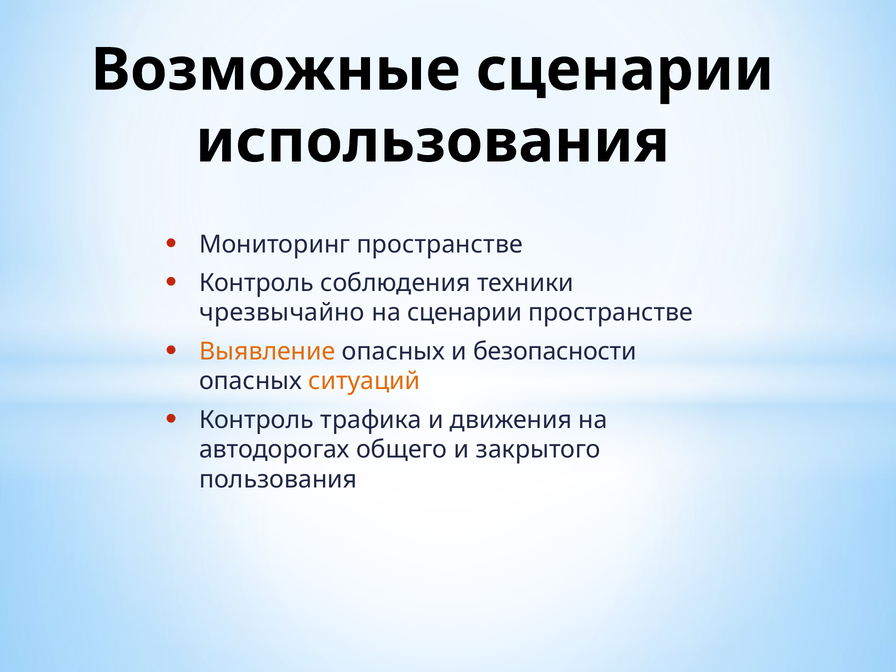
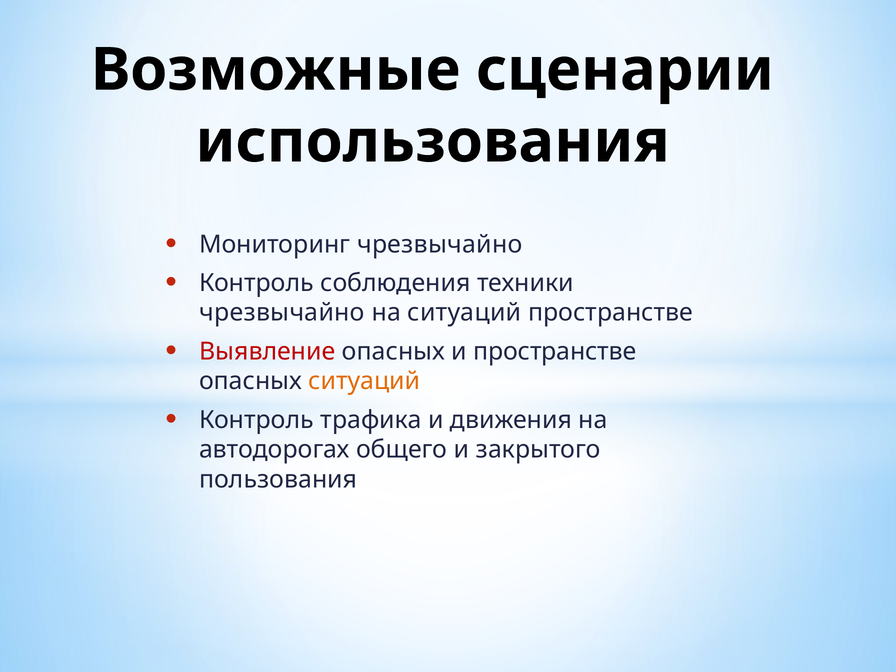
Мониторинг пространстве: пространстве -> чрезвычайно (440, 244)
на сценарии: сценарии -> ситуаций (464, 313)
Выявление colour: orange -> red (267, 351)
и безопасности: безопасности -> пространстве (555, 351)
